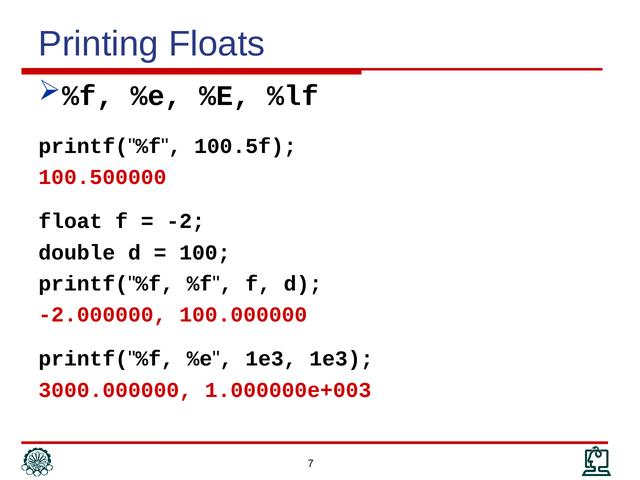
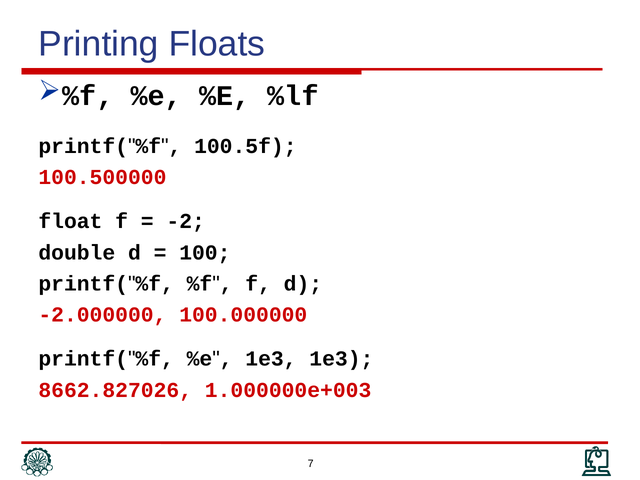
3000.000000: 3000.000000 -> 8662.827026 (115, 390)
